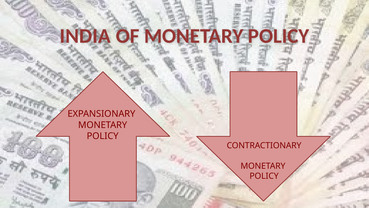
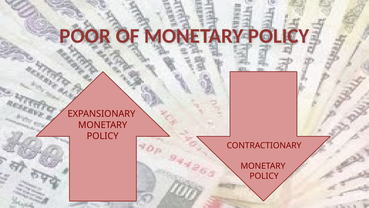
INDIA: INDIA -> POOR (85, 36)
